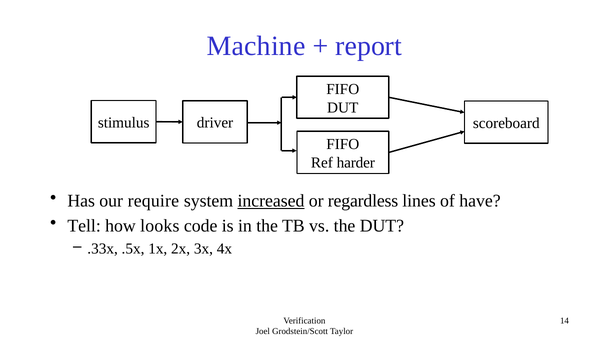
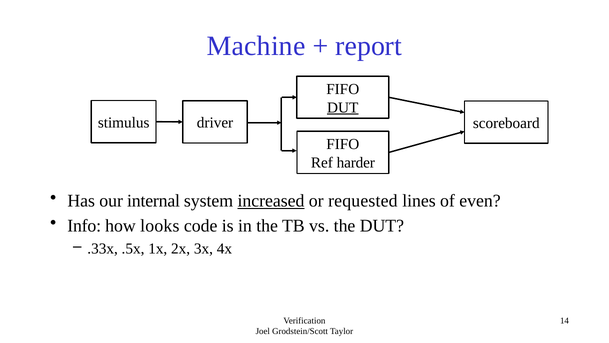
DUT underline: none -> present (343, 107)
require: require -> internal (154, 201)
regardless: regardless -> requested (363, 201)
have: have -> even (480, 201)
Tell: Tell -> Info (84, 226)
